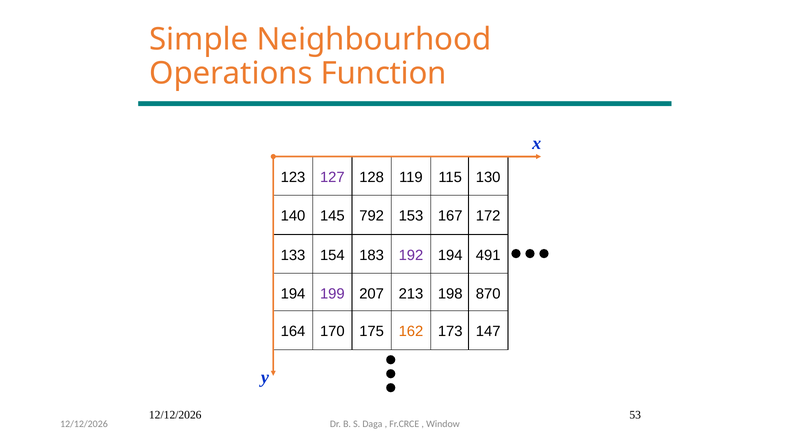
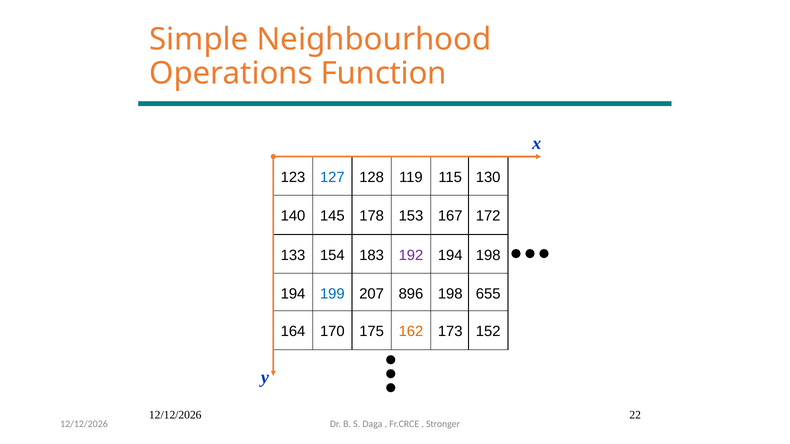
127 colour: purple -> blue (332, 177)
792: 792 -> 178 (372, 216)
194 491: 491 -> 198 (488, 255)
199 colour: purple -> blue (332, 294)
213: 213 -> 896 (411, 294)
870: 870 -> 655 (488, 294)
147: 147 -> 152 (488, 332)
53: 53 -> 22 (635, 415)
Window: Window -> Stronger (443, 424)
